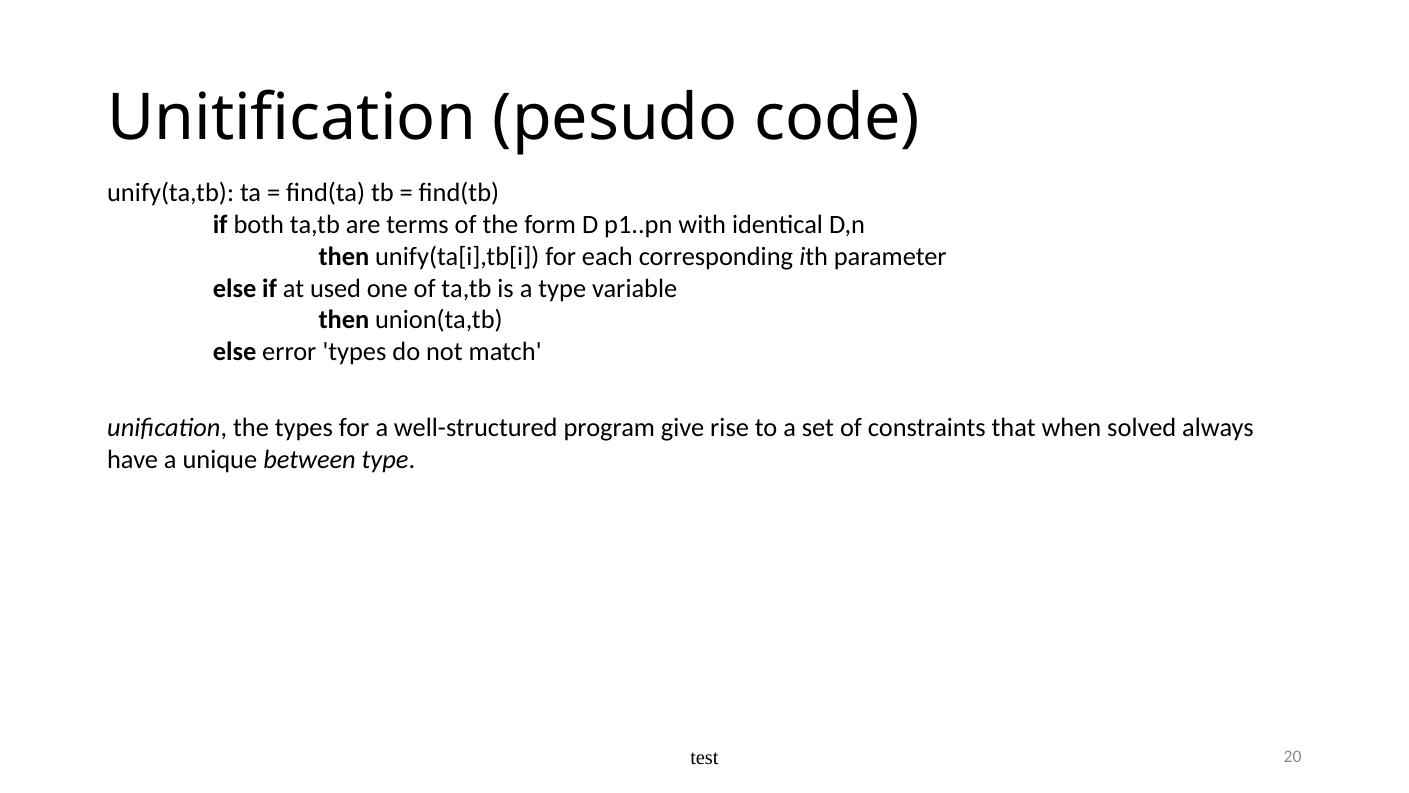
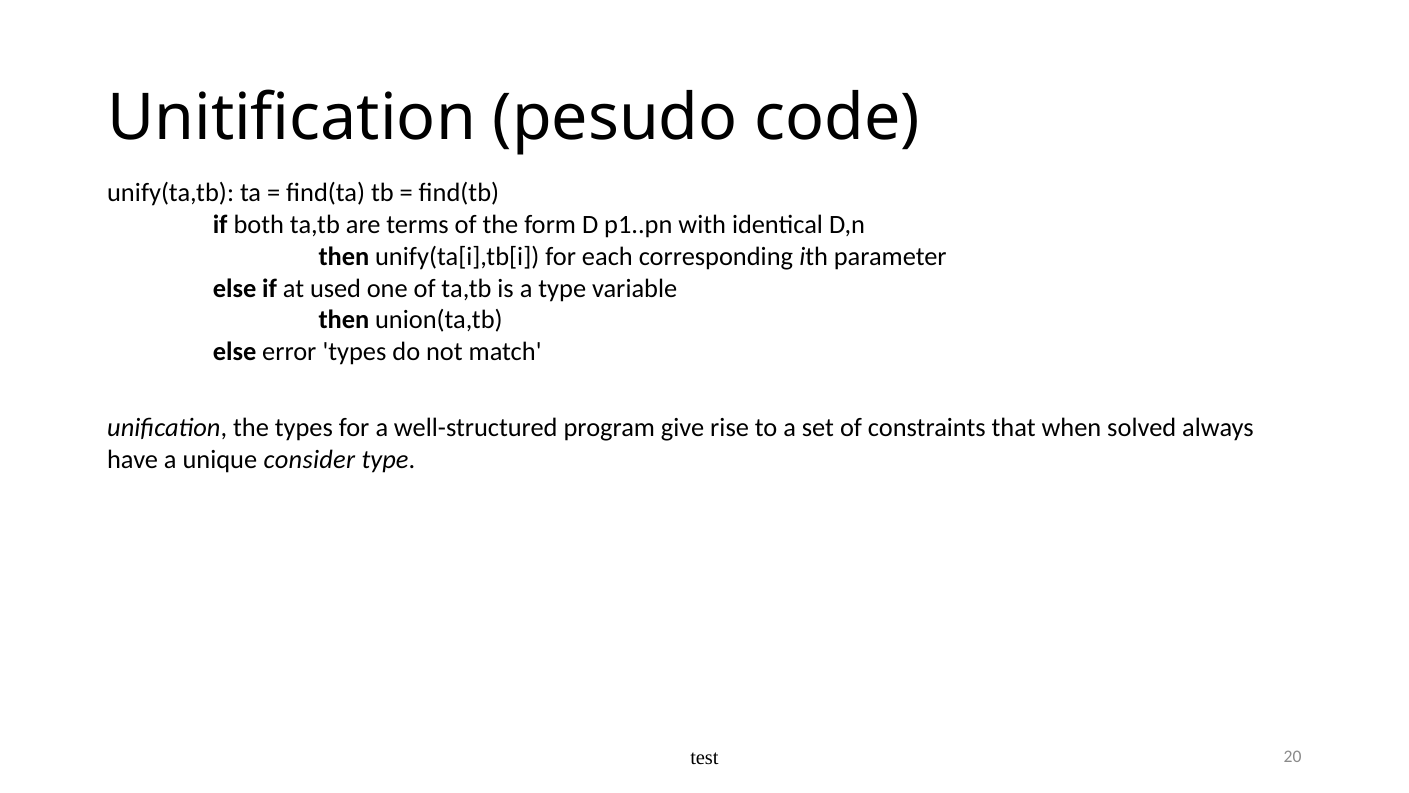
between: between -> consider (309, 460)
